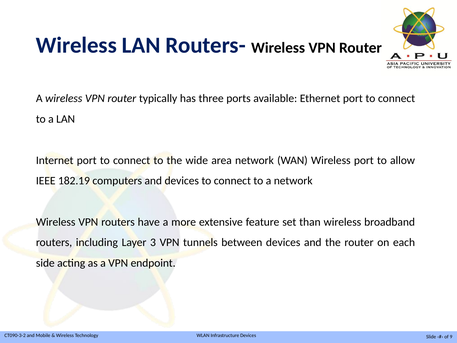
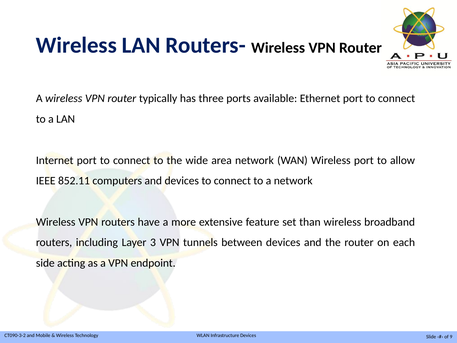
182.19: 182.19 -> 852.11 (74, 181)
